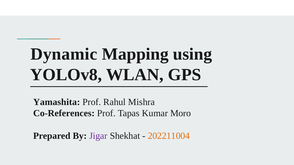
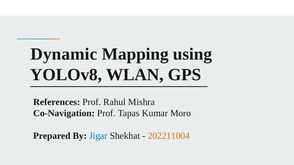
Yamashita: Yamashita -> References (57, 102)
Co-References: Co-References -> Co-Navigation (64, 114)
Jigar colour: purple -> blue (98, 136)
